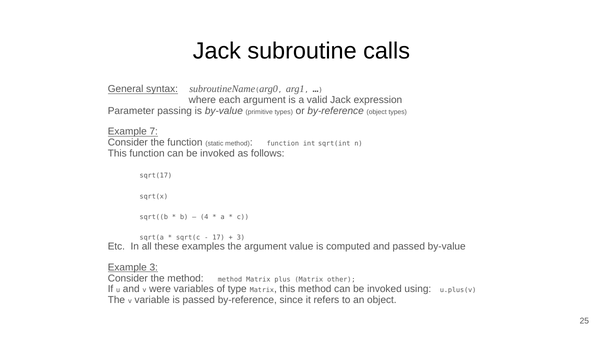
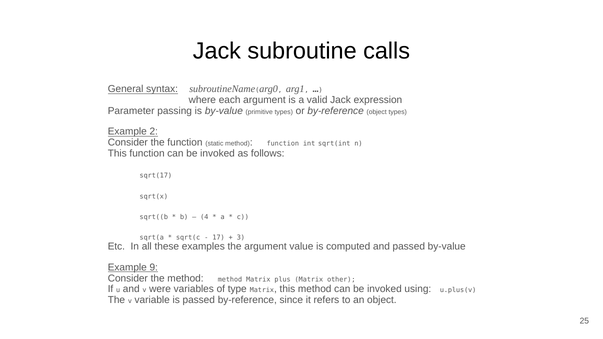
7: 7 -> 2 (154, 132)
Example 3: 3 -> 9 (154, 268)
